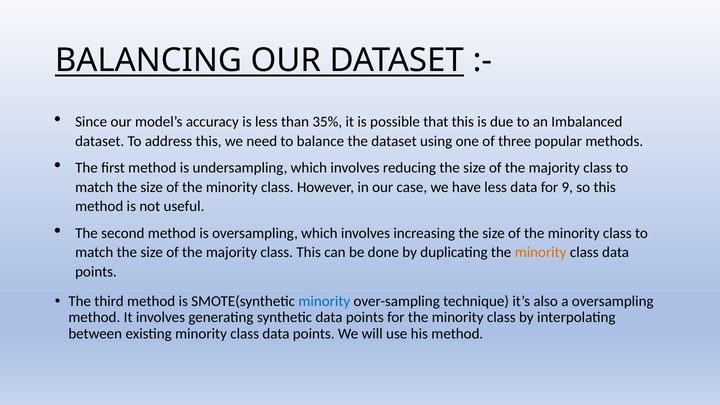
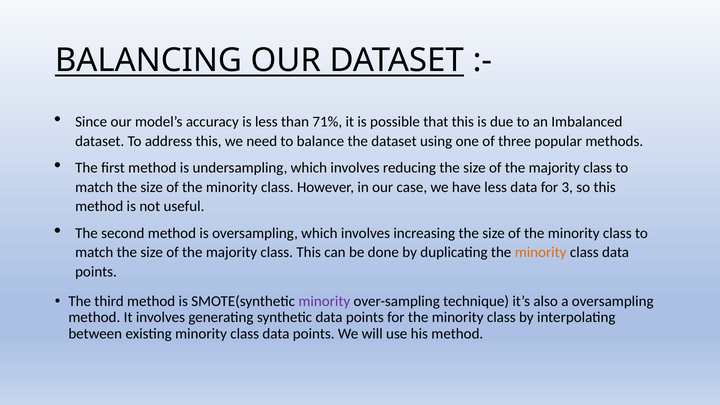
35%: 35% -> 71% (327, 122)
9: 9 -> 3 (567, 187)
minority colour: blue -> purple (324, 301)
